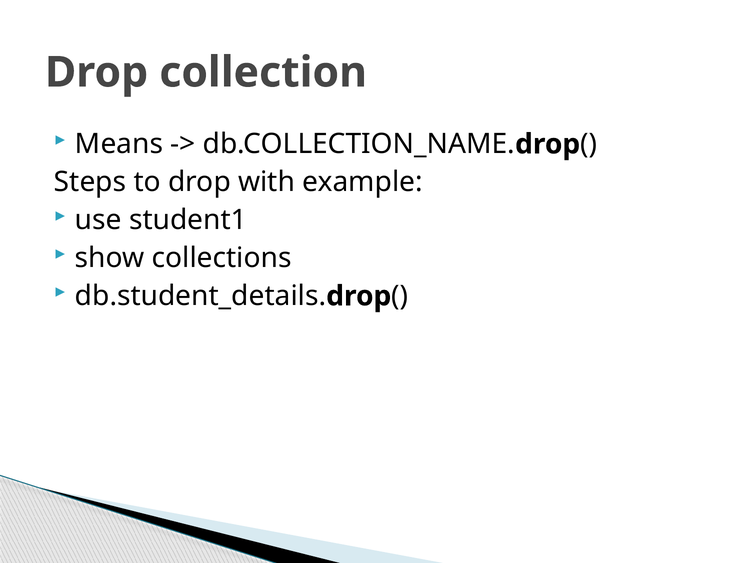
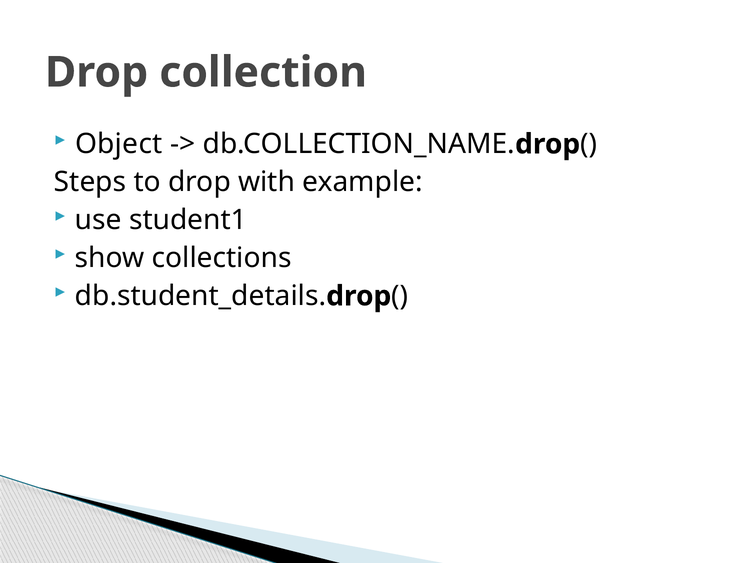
Means: Means -> Object (119, 144)
